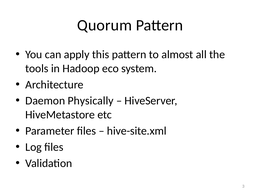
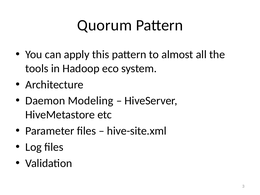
Physically: Physically -> Modeling (91, 101)
